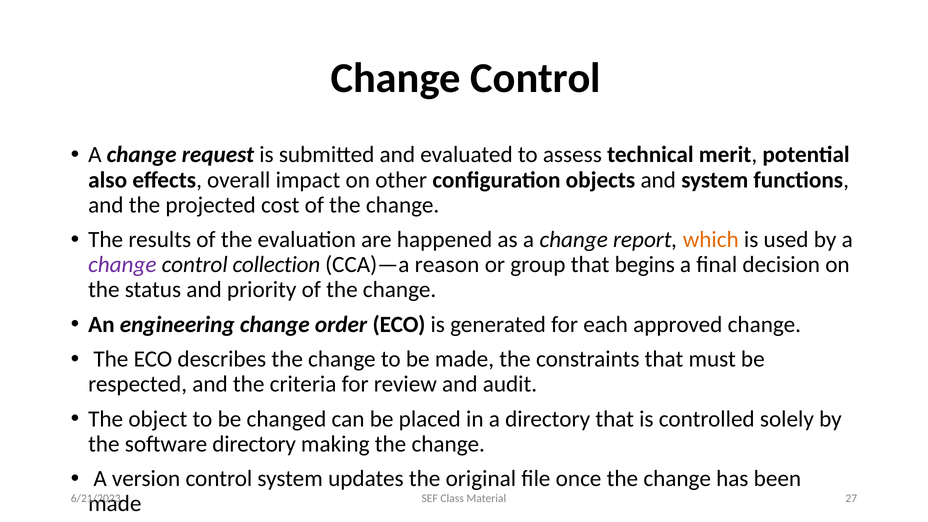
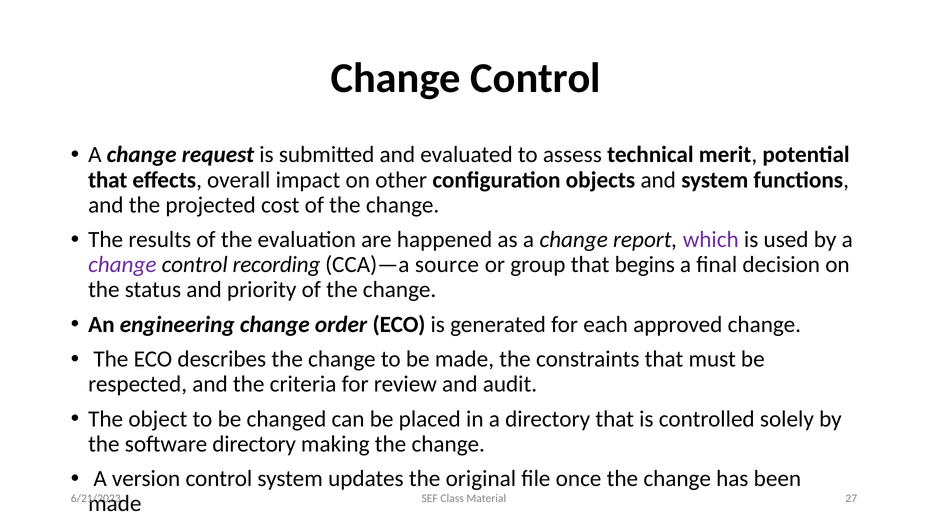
also: also -> that (108, 180)
which colour: orange -> purple (711, 240)
collection: collection -> recording (276, 265)
reason: reason -> source (447, 265)
